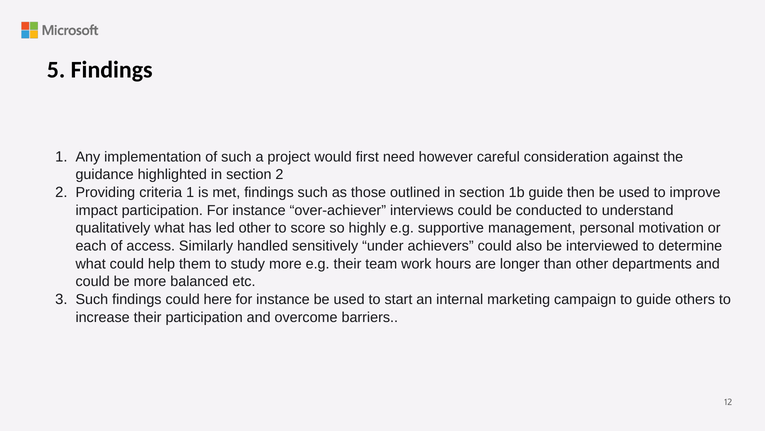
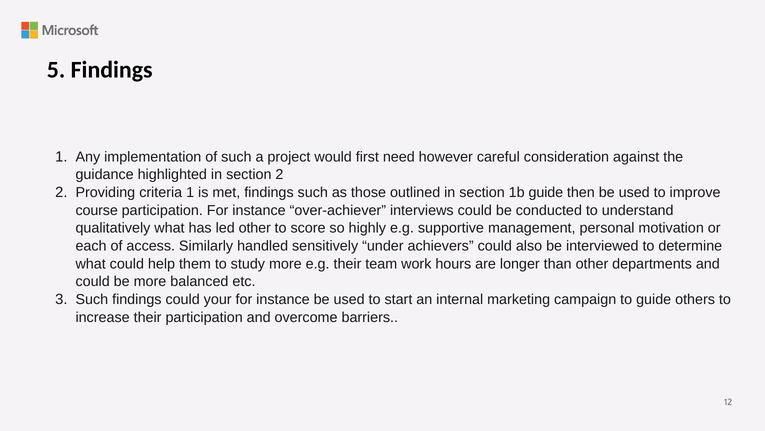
impact: impact -> course (97, 210)
here: here -> your (218, 299)
